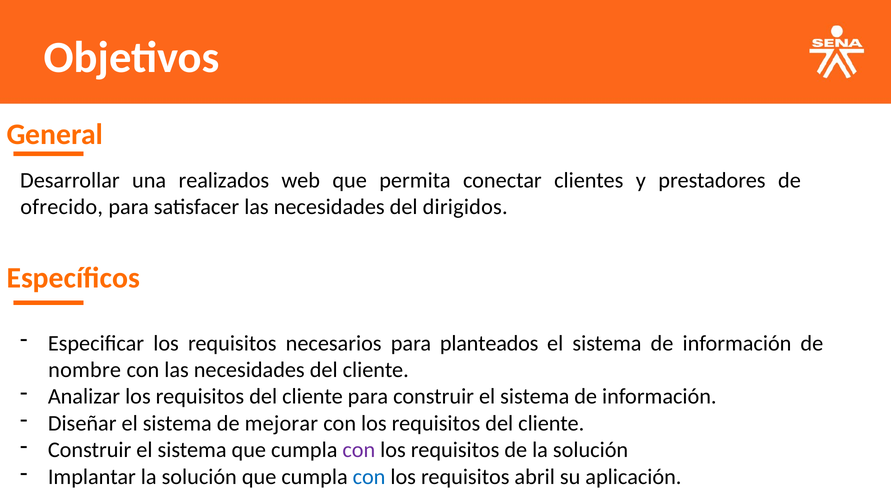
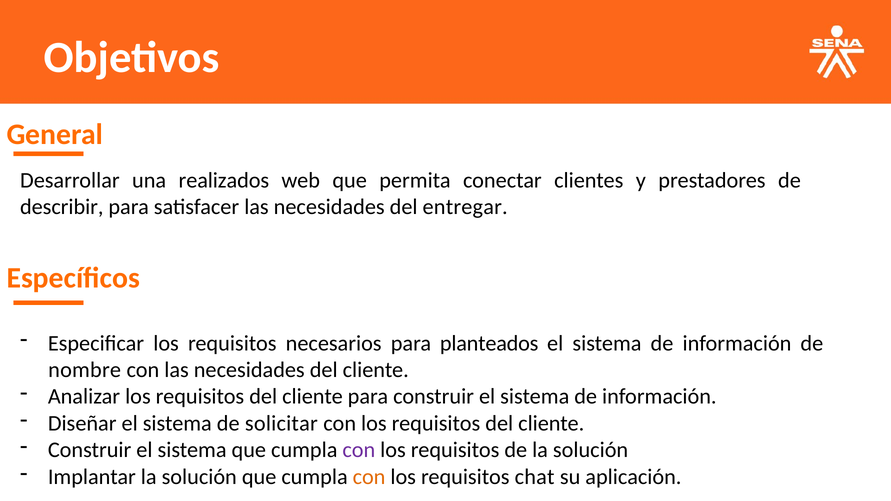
ofrecido: ofrecido -> describir (62, 207)
dirigidos: dirigidos -> entregar (465, 207)
mejorar: mejorar -> solicitar (281, 424)
con colour: blue -> orange (369, 477)
abril: abril -> chat (535, 477)
